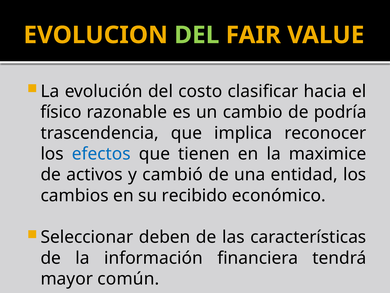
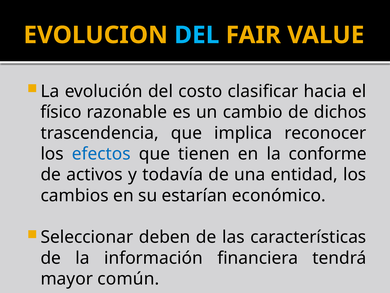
DEL colour: light green -> light blue (197, 35)
podría: podría -> dichos (340, 112)
maximice: maximice -> conforme (328, 154)
cambió: cambió -> todavía (173, 174)
recibido: recibido -> estarían (195, 195)
